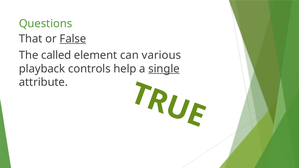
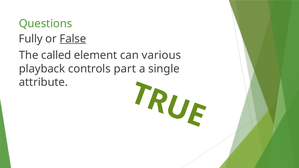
That: That -> Fully (31, 39)
help: help -> part (125, 69)
single underline: present -> none (164, 69)
